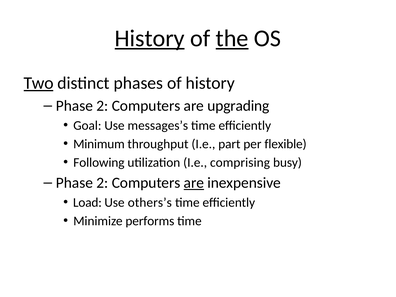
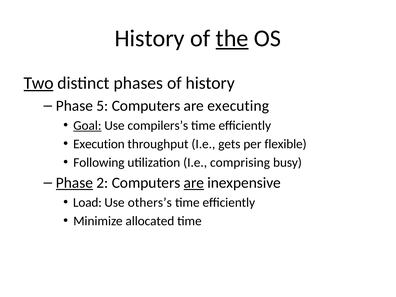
History underline: present -> none (150, 38)
2: 2 -> 5 (102, 106)
upgrading: upgrading -> executing (238, 106)
Goal underline: none -> present (87, 125)
messages’s: messages’s -> compilers’s (158, 125)
Minimum: Minimum -> Execution (99, 144)
part: part -> gets (229, 144)
Phase underline: none -> present (74, 183)
performs: performs -> allocated (150, 221)
